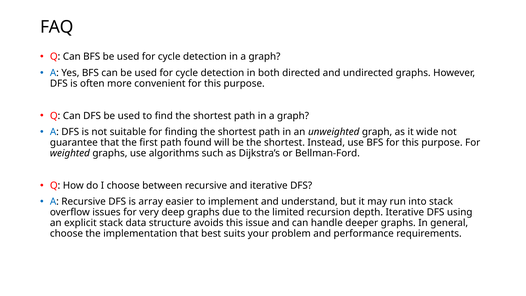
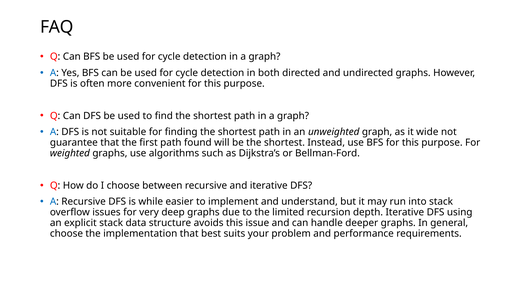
array: array -> while (151, 202)
